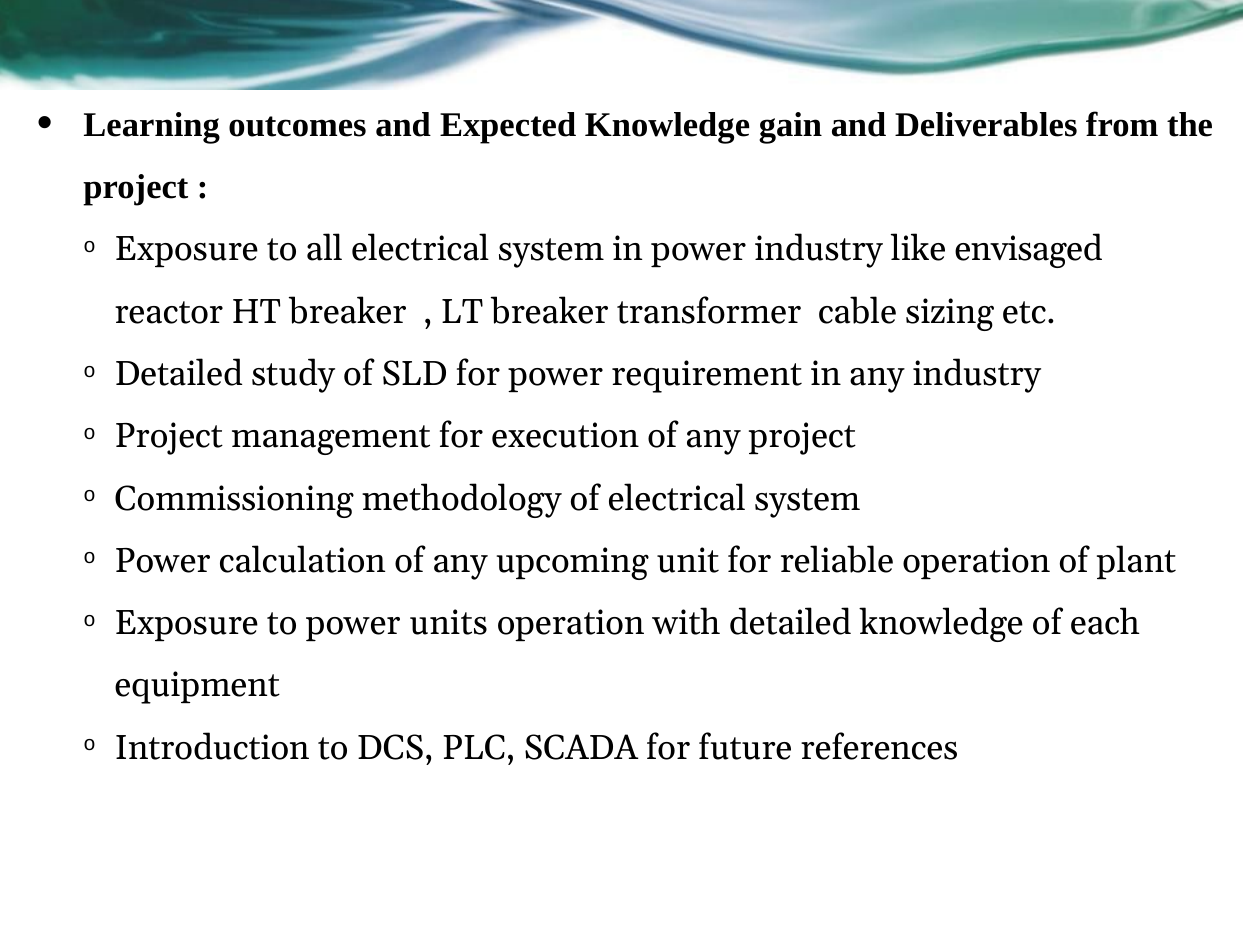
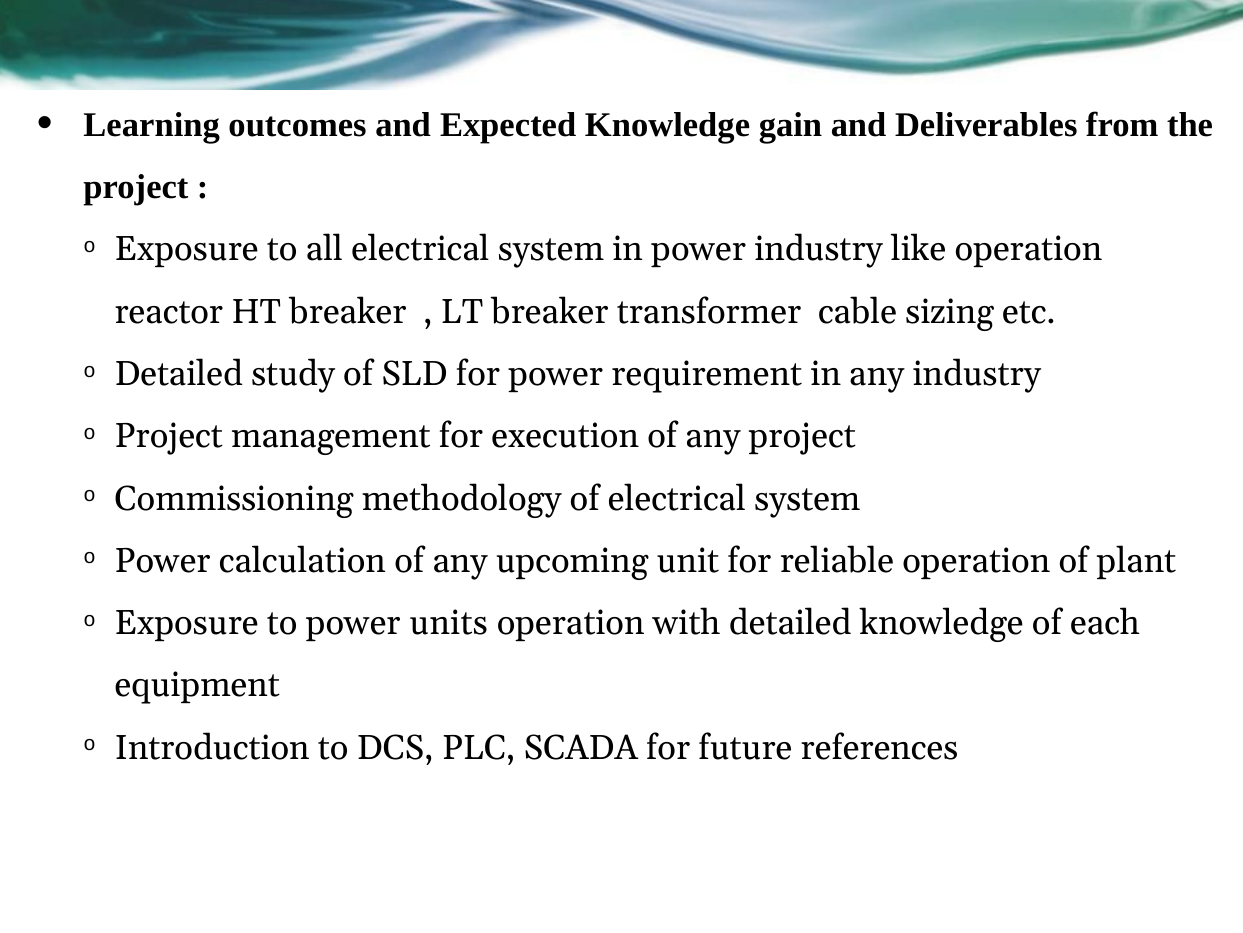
like envisaged: envisaged -> operation (1028, 249)
